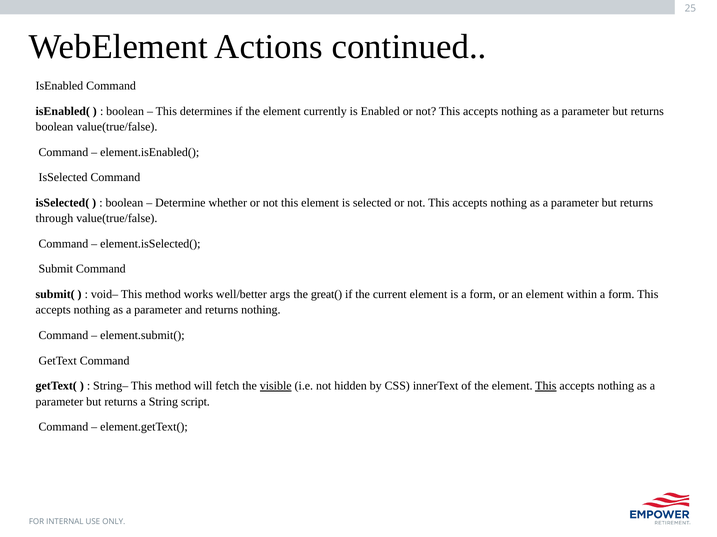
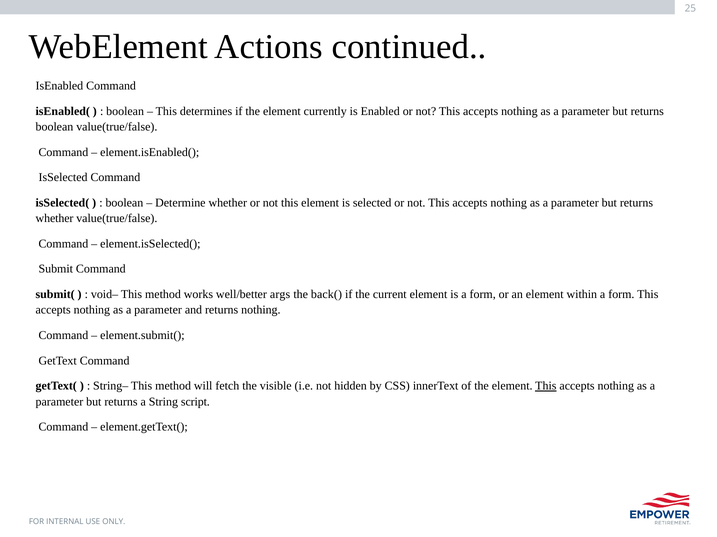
through: through -> whether (55, 219)
great(: great( -> back( (326, 295)
visible underline: present -> none (276, 386)
